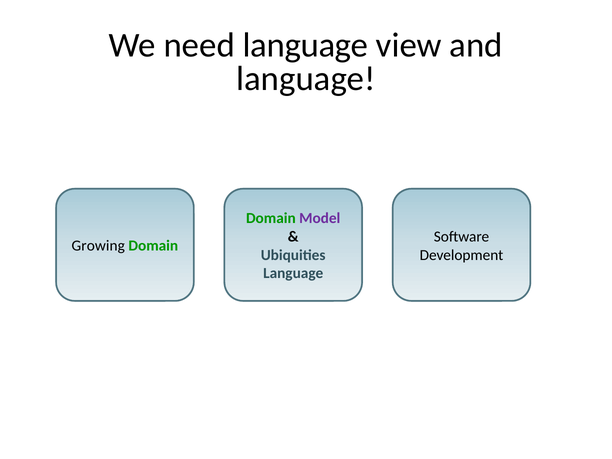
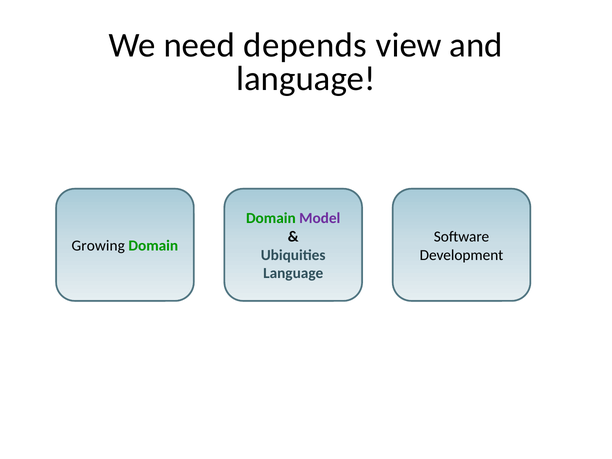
need language: language -> depends (305, 45)
